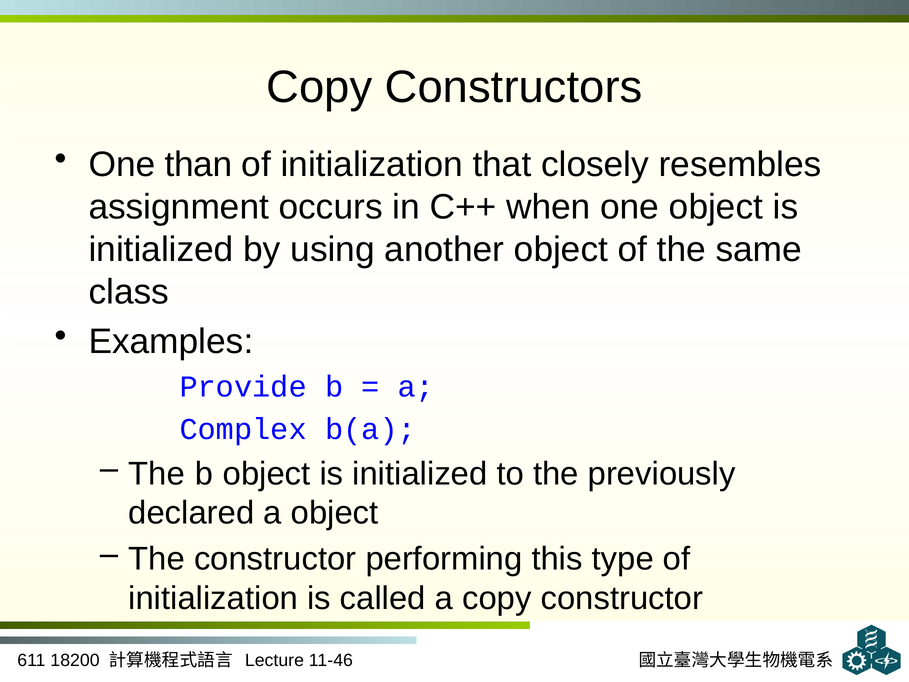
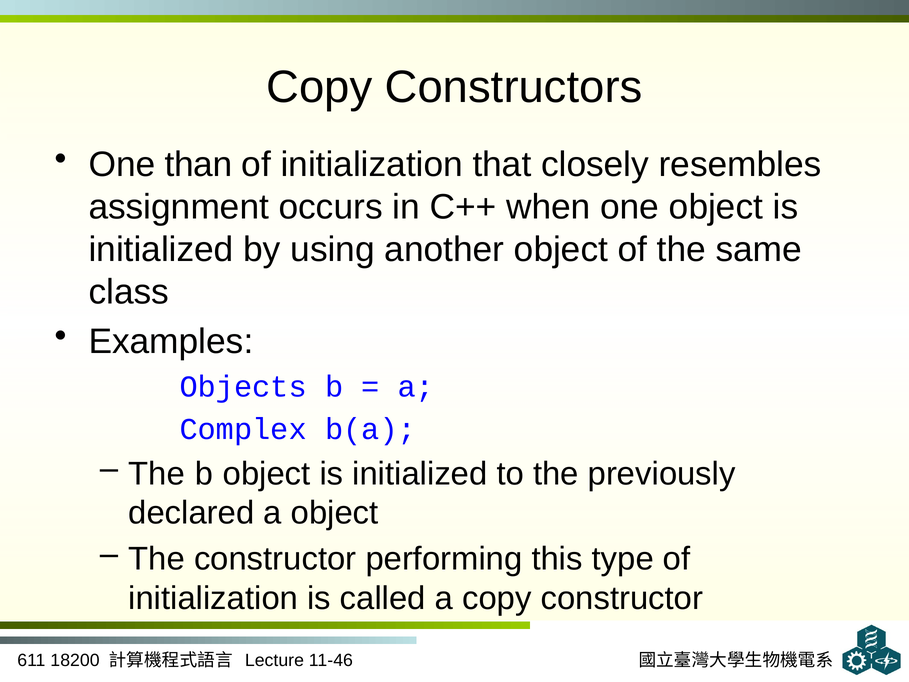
Provide: Provide -> Objects (243, 387)
